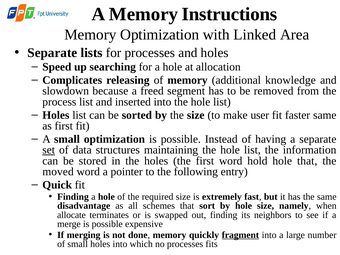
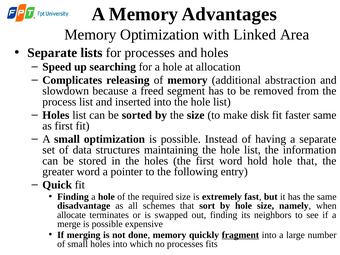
Instructions: Instructions -> Advantages (229, 14)
knowledge: knowledge -> abstraction (290, 80)
user: user -> disk (260, 115)
set underline: present -> none (49, 150)
moved: moved -> greater (58, 172)
